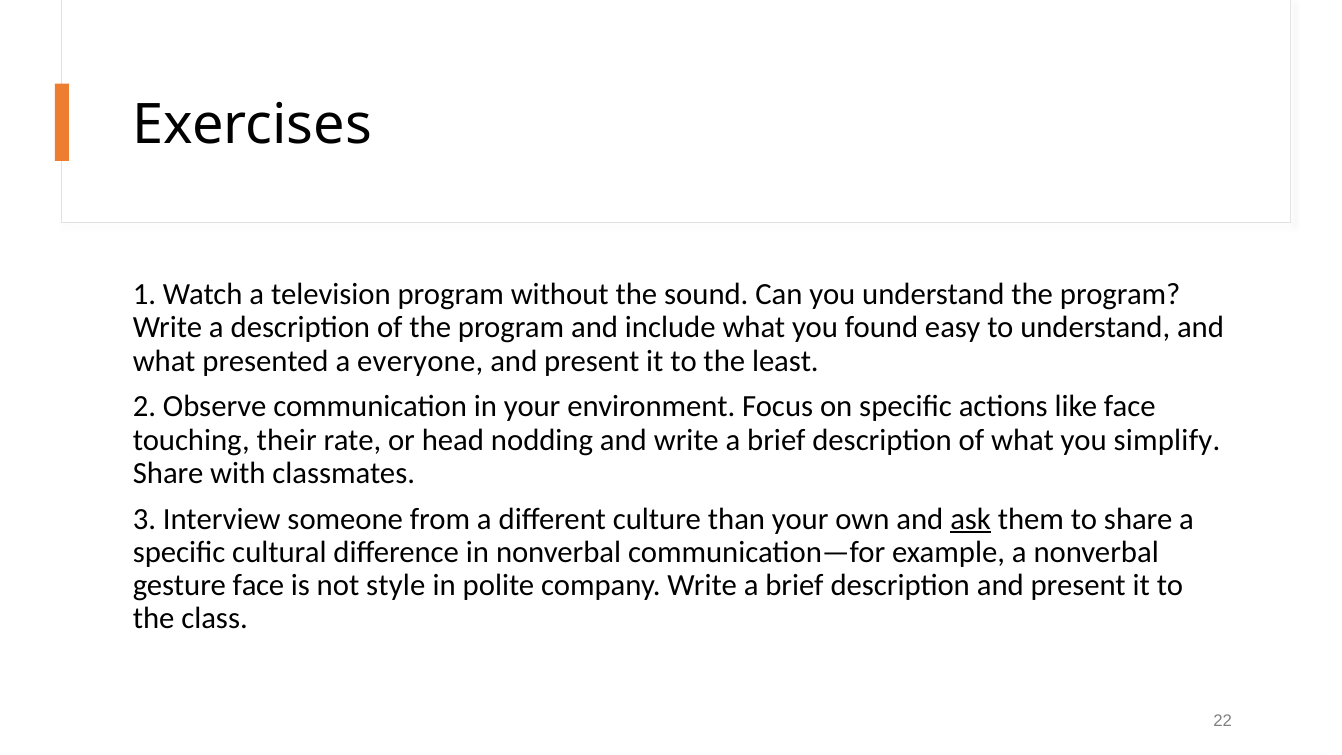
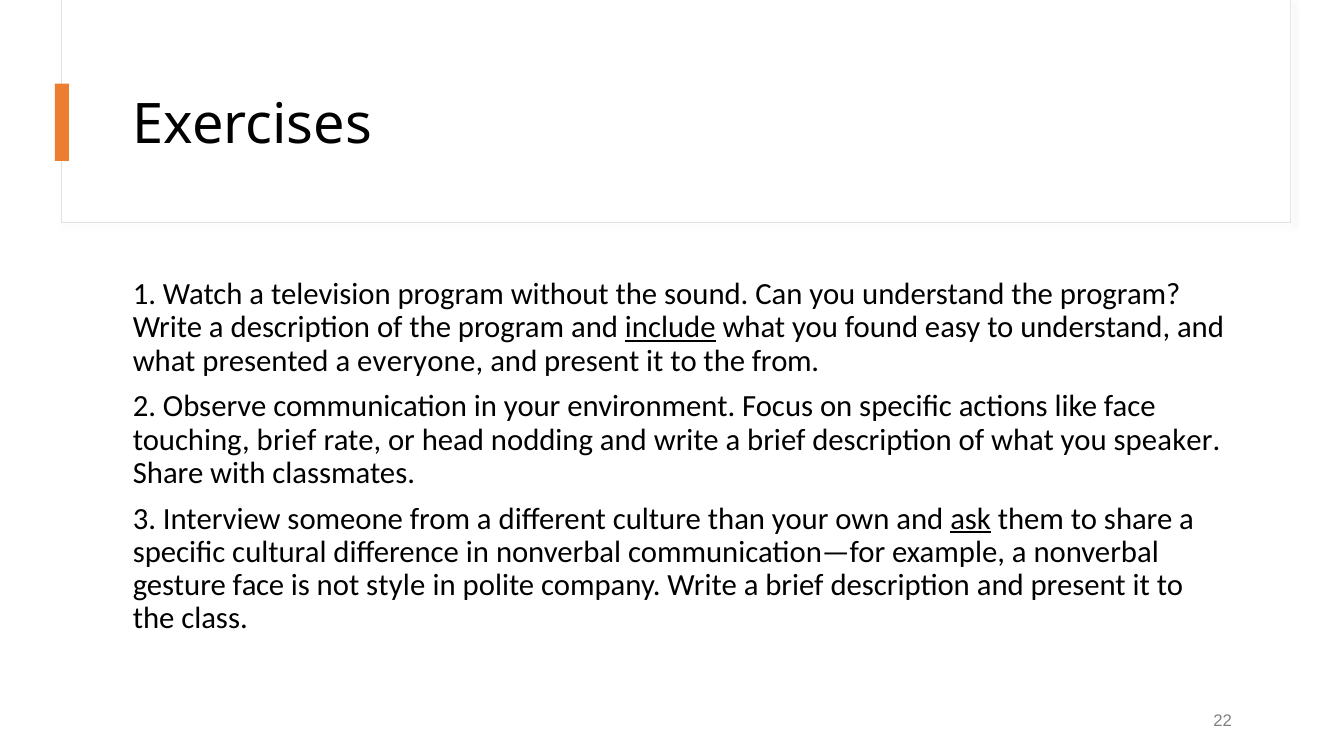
include underline: none -> present (670, 328)
the least: least -> from (786, 361)
touching their: their -> brief (287, 440)
simplify: simplify -> speaker (1167, 440)
